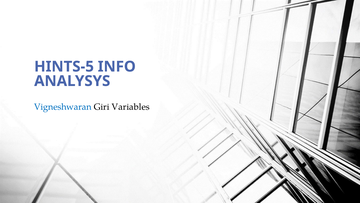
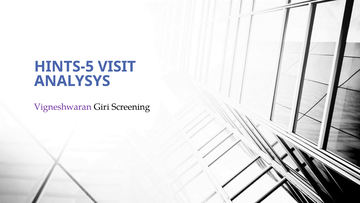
INFO: INFO -> VISIT (117, 66)
Vigneshwaran colour: blue -> purple (63, 107)
Variables: Variables -> Screening (131, 107)
